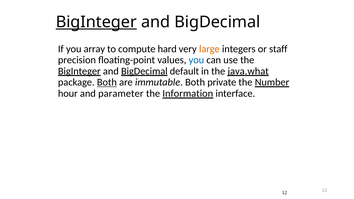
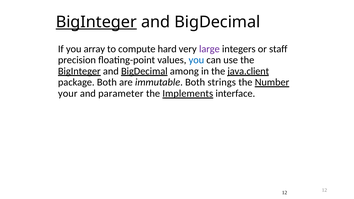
large colour: orange -> purple (209, 49)
default: default -> among (184, 71)
java.what: java.what -> java.client (248, 71)
Both underline: present -> none (107, 82)
private: private -> strings (222, 82)
hour: hour -> your (68, 93)
Information: Information -> Implements (188, 93)
